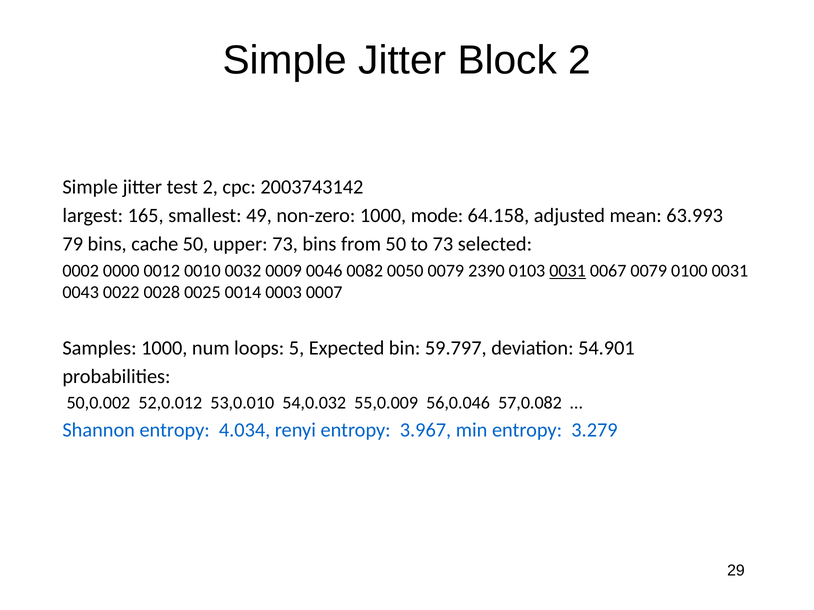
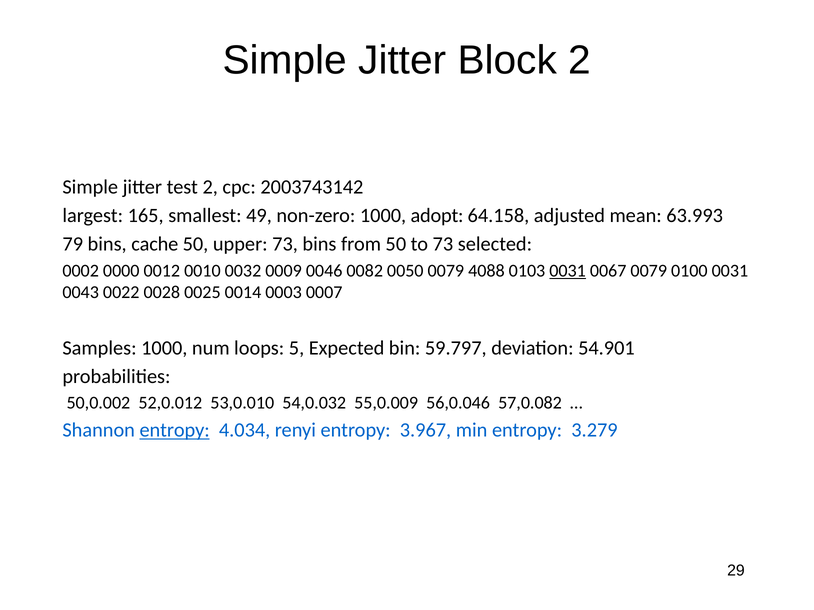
mode: mode -> adopt (437, 216)
2390: 2390 -> 4088 (486, 271)
entropy underline: none -> present (175, 431)
